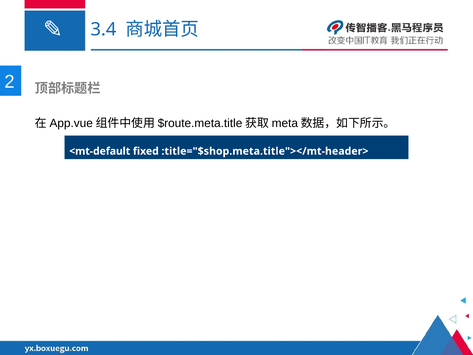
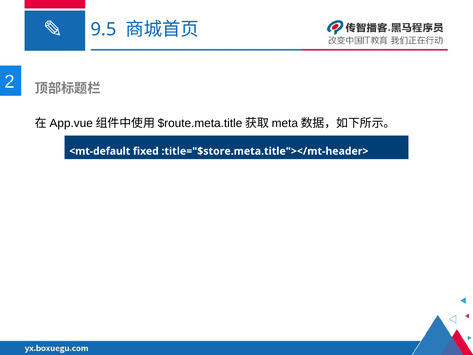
3.4: 3.4 -> 9.5 (103, 29)
:title="$shop.meta.title"></mt-header>: :title="$shop.meta.title"></mt-header> -> :title="$store.meta.title"></mt-header> (265, 151)
